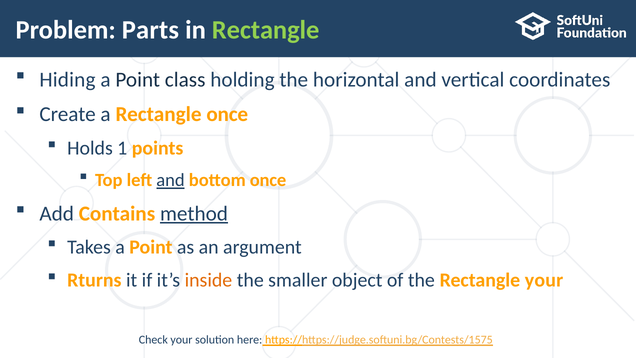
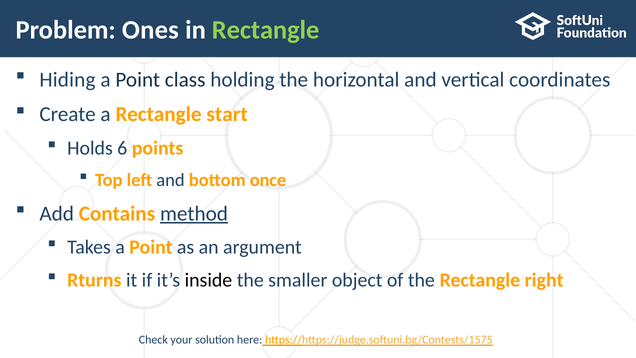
Parts: Parts -> Ones (150, 30)
Rectangle once: once -> start (227, 114)
1: 1 -> 6 (122, 148)
and underline: present -> none (170, 180)
inside colour: orange -> black (208, 280)
Rectangle your: your -> right (544, 280)
